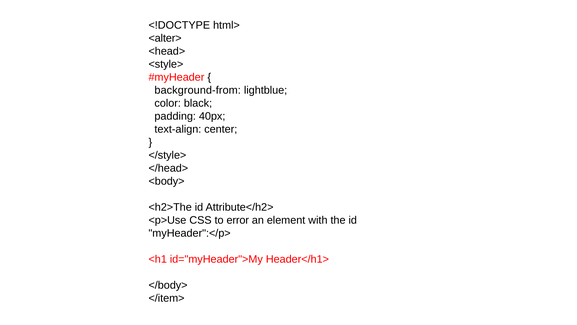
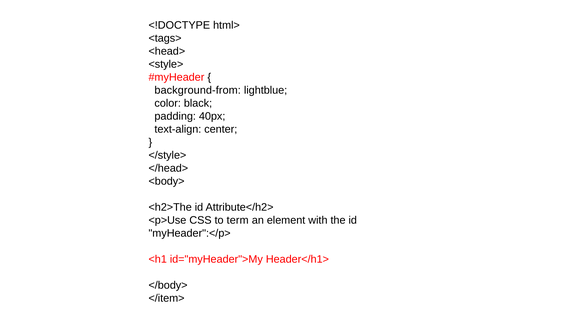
<alter>: <alter> -> <tags> (165, 38)
error: error -> term (238, 220)
